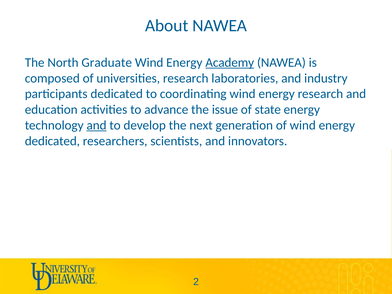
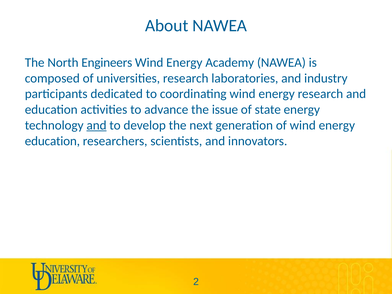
Graduate: Graduate -> Engineers (107, 63)
Academy underline: present -> none (230, 63)
dedicated: dedicated -> education (52, 141)
